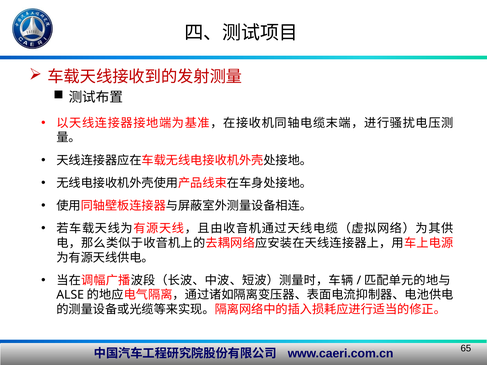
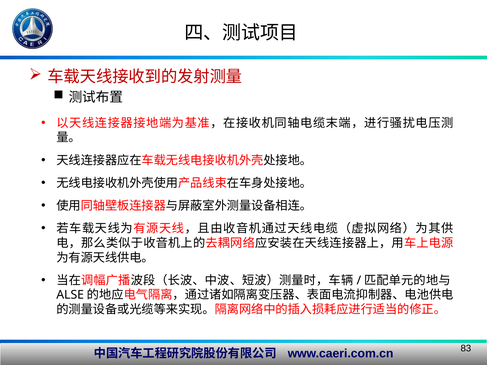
65: 65 -> 83 (466, 349)
